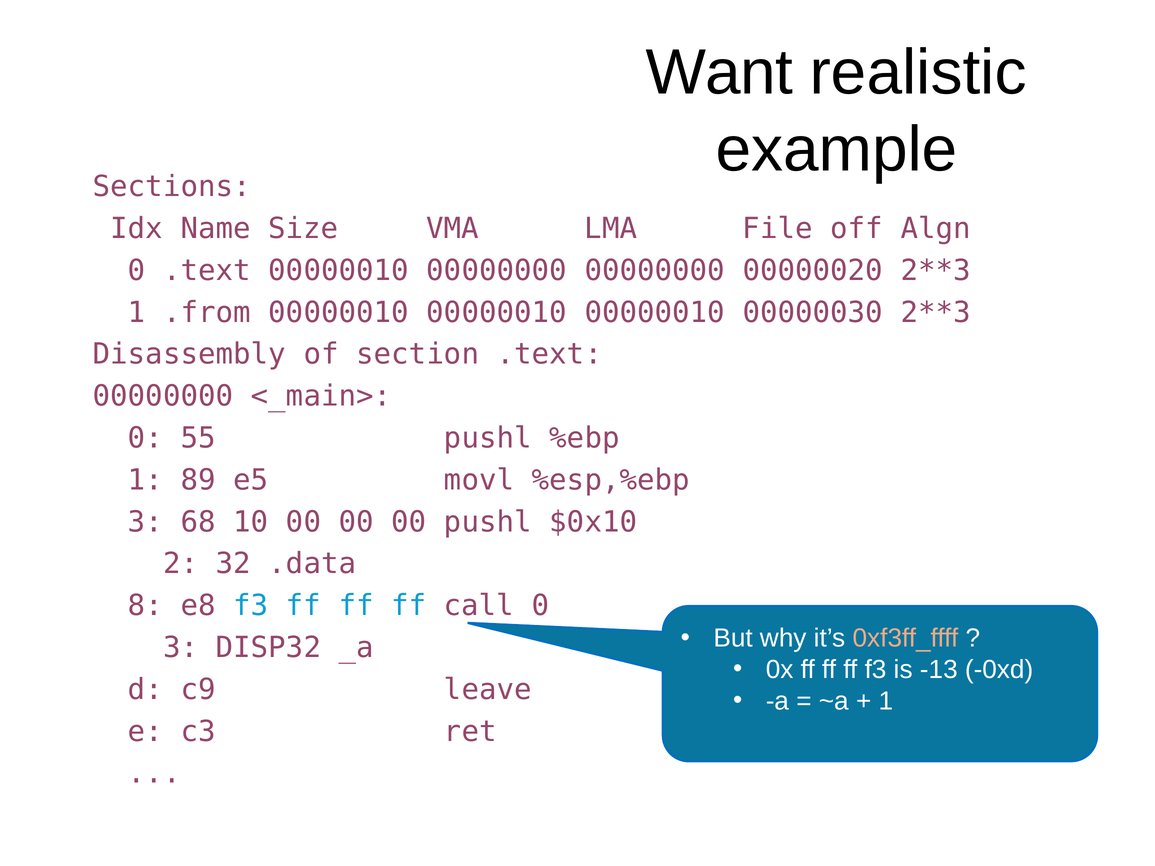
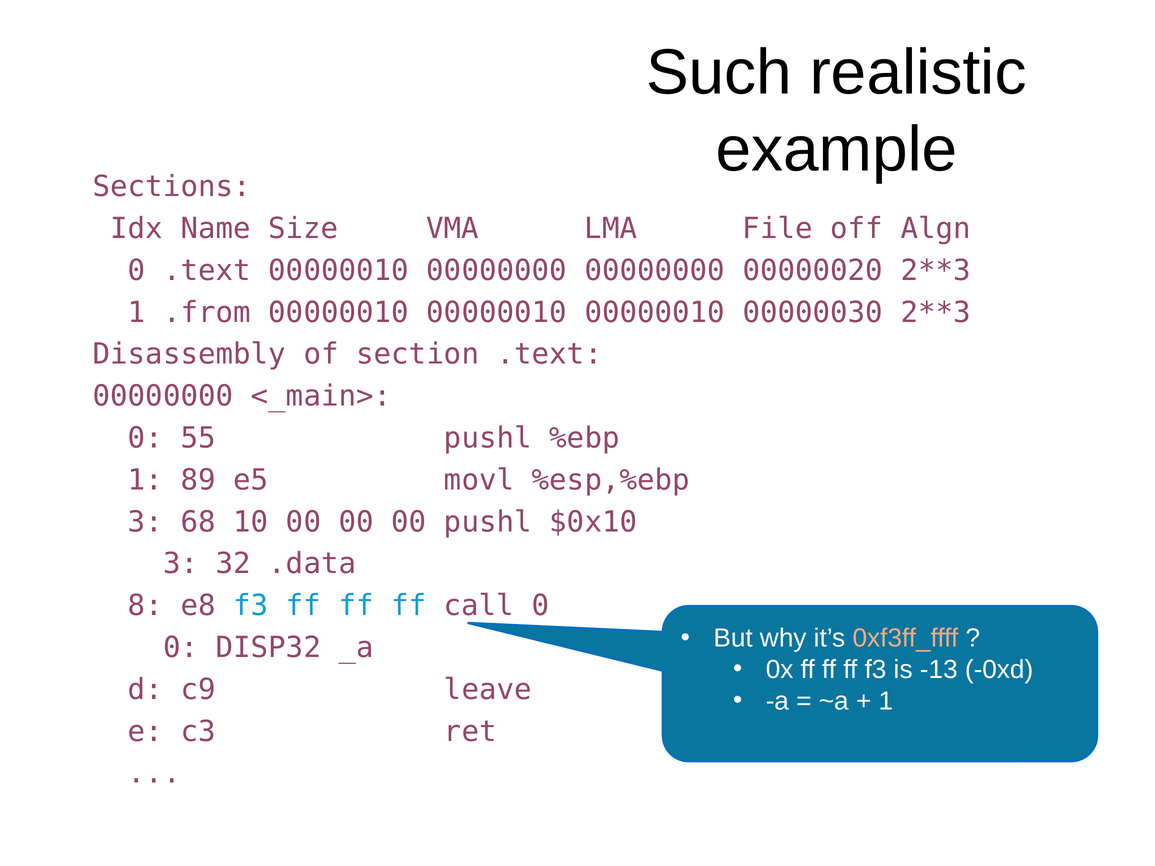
Want: Want -> Such (719, 73)
2: 2 -> 3 (181, 564)
3: 3 -> 0 (181, 648)
